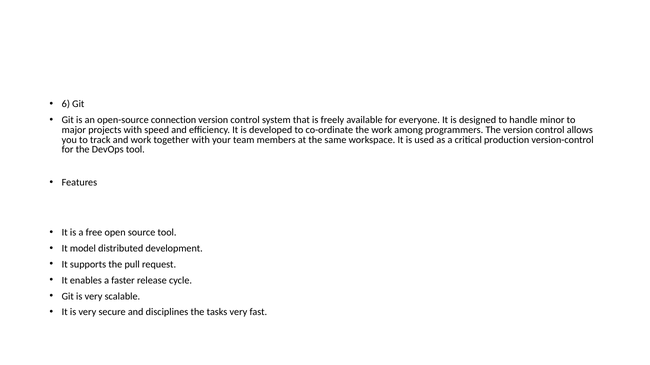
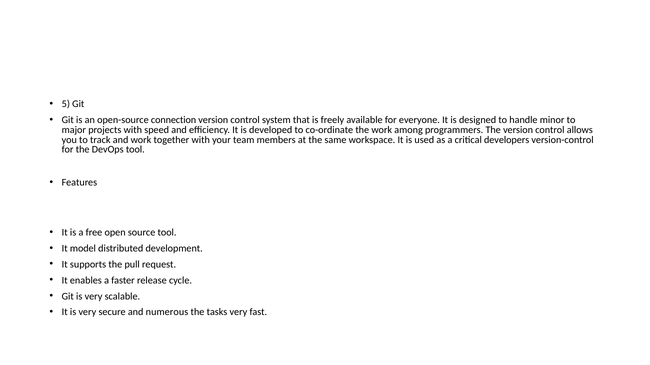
6: 6 -> 5 (66, 104)
production: production -> developers (507, 140)
disciplines: disciplines -> numerous (167, 313)
